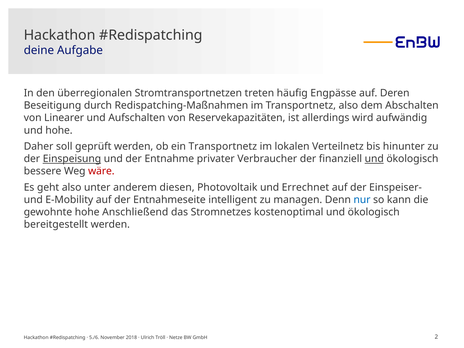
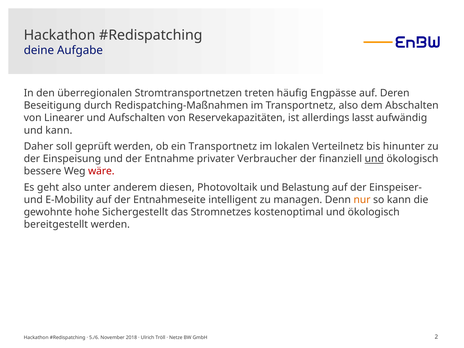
wird: wird -> lasst (363, 118)
und hohe: hohe -> kann (59, 130)
Einspeisung underline: present -> none (72, 159)
Errechnet: Errechnet -> Belastung (306, 187)
nur colour: blue -> orange (362, 200)
Anschließend: Anschließend -> Sichergestellt (135, 212)
